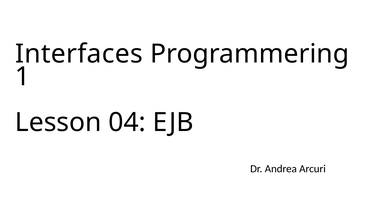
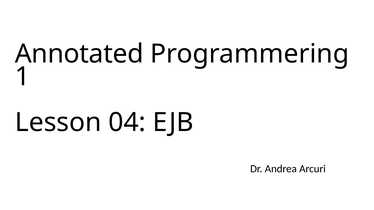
Interfaces: Interfaces -> Annotated (79, 54)
